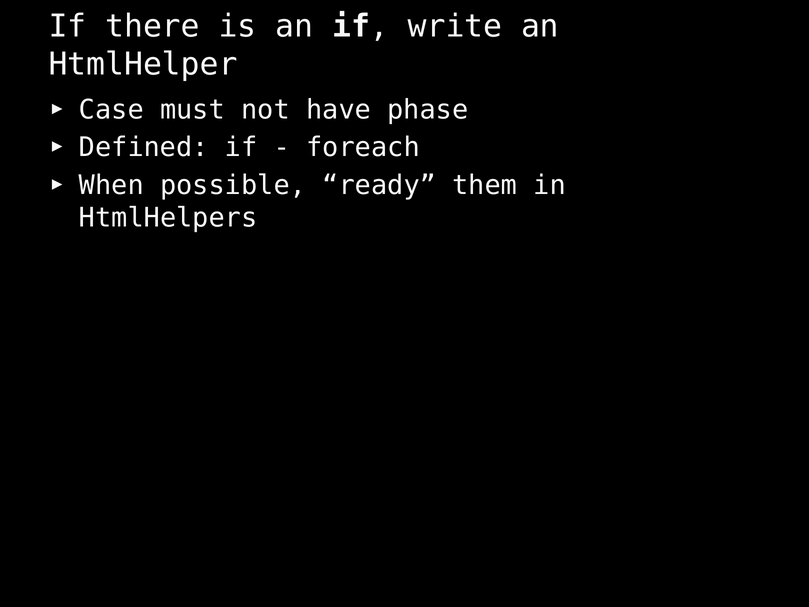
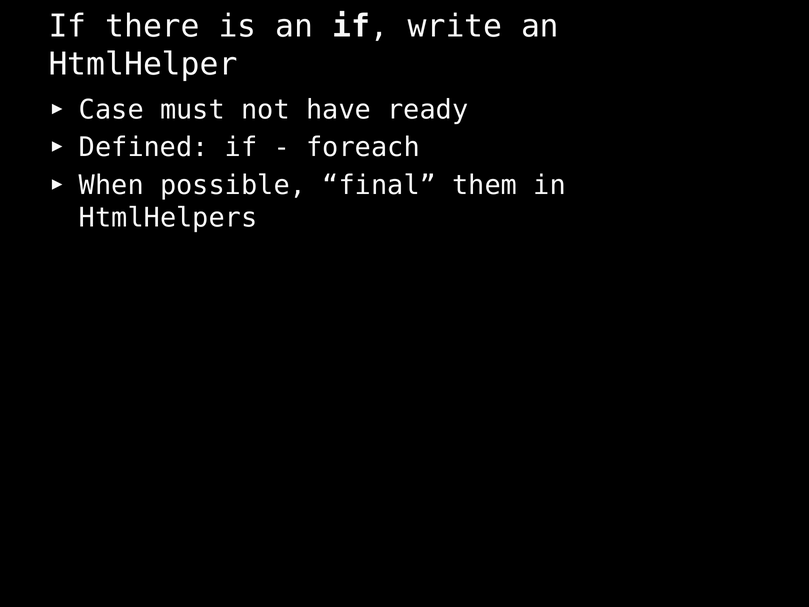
phase: phase -> ready (428, 110)
ready: ready -> final (379, 185)
